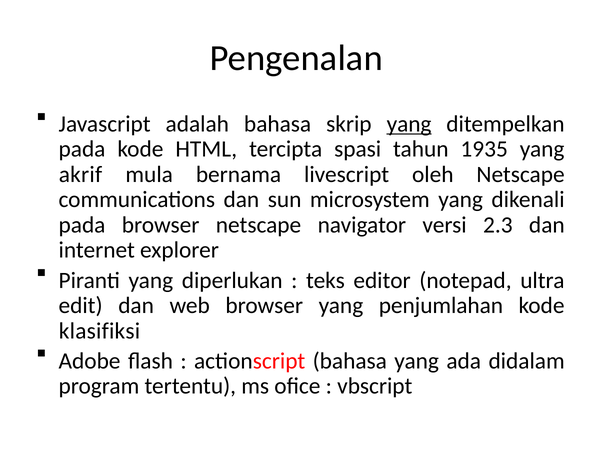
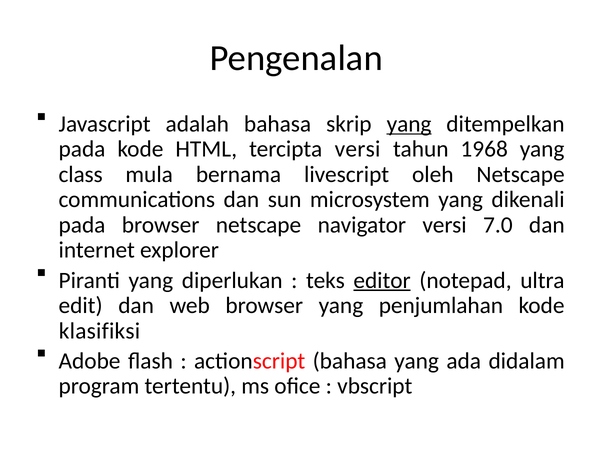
tercipta spasi: spasi -> versi (358, 149)
1935: 1935 -> 1968 (484, 149)
akrif: akrif -> class (81, 174)
2.3: 2.3 -> 7.0 (498, 225)
editor underline: none -> present (382, 280)
